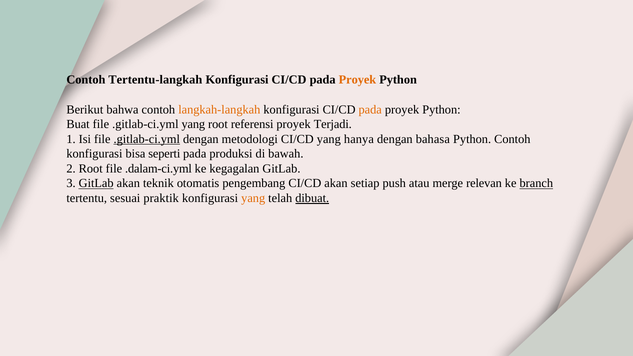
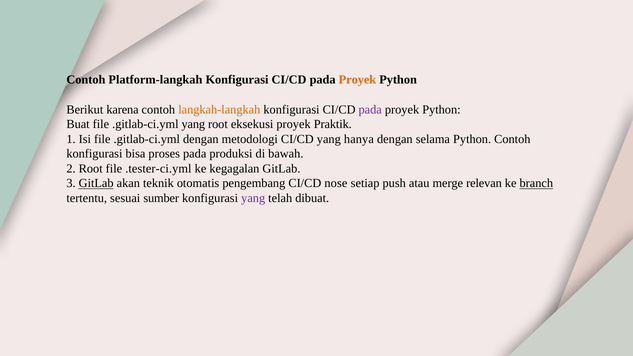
Tertentu-langkah: Tertentu-langkah -> Platform-langkah (155, 80)
bahwa: bahwa -> karena (123, 110)
pada colour: orange -> purple (370, 110)
referensi: referensi -> eksekusi (252, 124)
Terjadi: Terjadi -> Praktik (333, 124)
.gitlab-ci.yml underline: present -> none (147, 139)
bahasa: bahasa -> selama (433, 139)
seperti: seperti -> proses (164, 154)
.dalam-ci.yml: .dalam-ci.yml -> .tester-ci.yml (158, 169)
CI/CD akan: akan -> nose (336, 183)
praktik: praktik -> sumber (161, 198)
yang colour: orange -> purple (253, 198)
dibuat underline: present -> none (312, 198)
